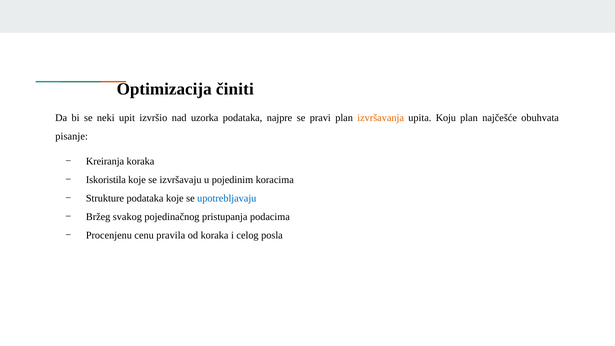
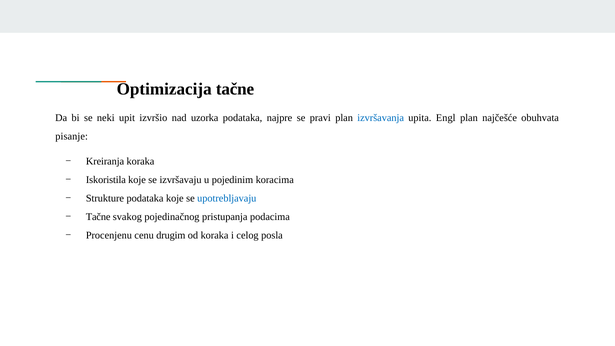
Optimizacija činiti: činiti -> tačne (235, 89)
izvršavanja colour: orange -> blue (381, 118)
Koju: Koju -> Engl (446, 118)
Bržeg: Bržeg -> Tačne (98, 217)
pravila: pravila -> drugim (171, 235)
